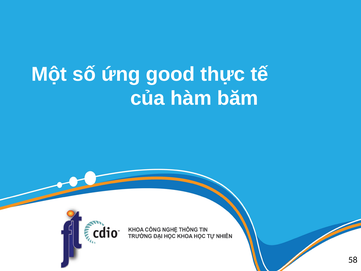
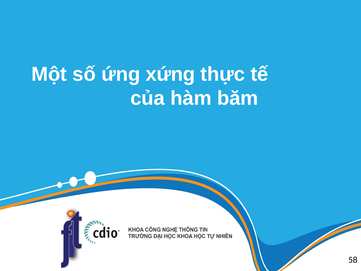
good: good -> xứng (170, 74)
